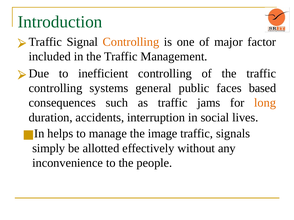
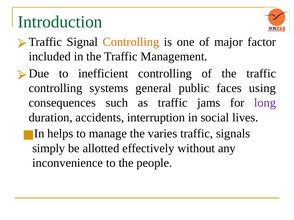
based: based -> using (262, 88)
long colour: orange -> purple (265, 103)
image: image -> varies (163, 134)
